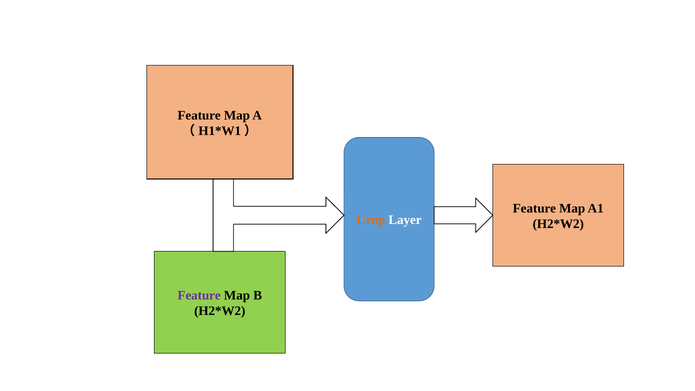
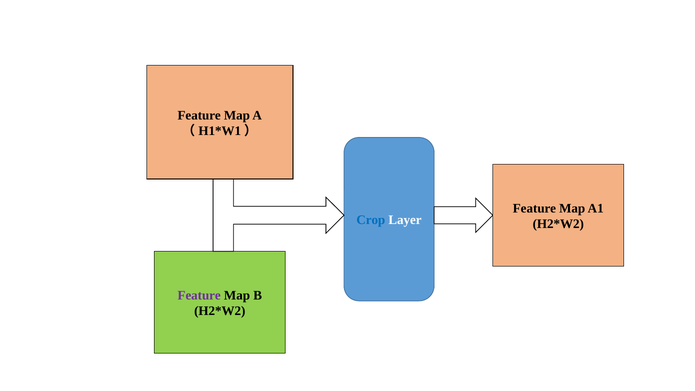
Crop colour: orange -> blue (371, 220)
